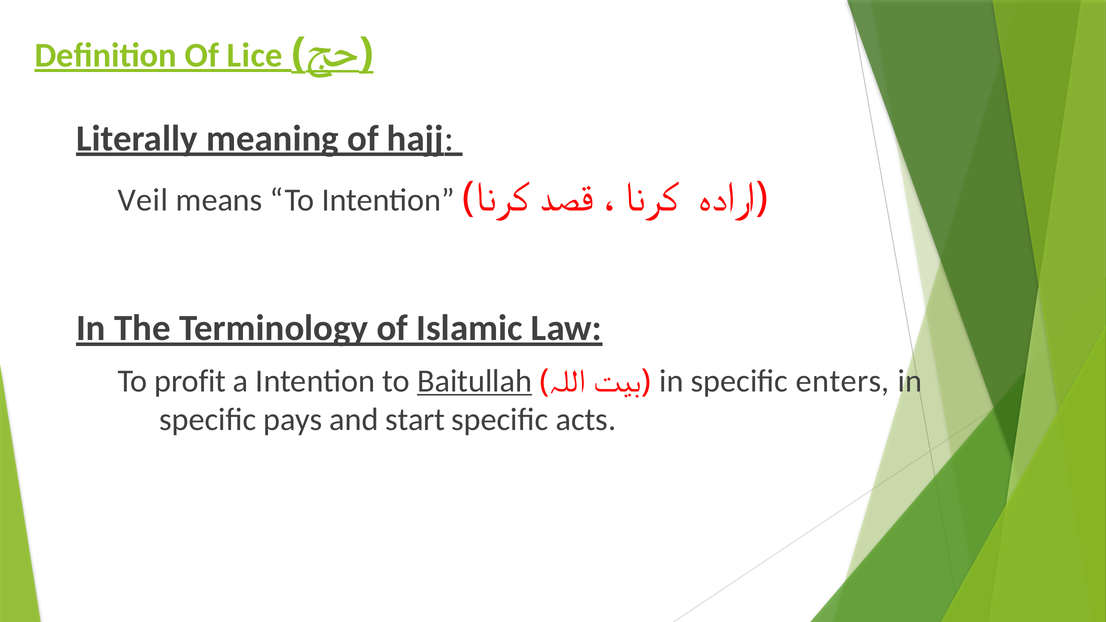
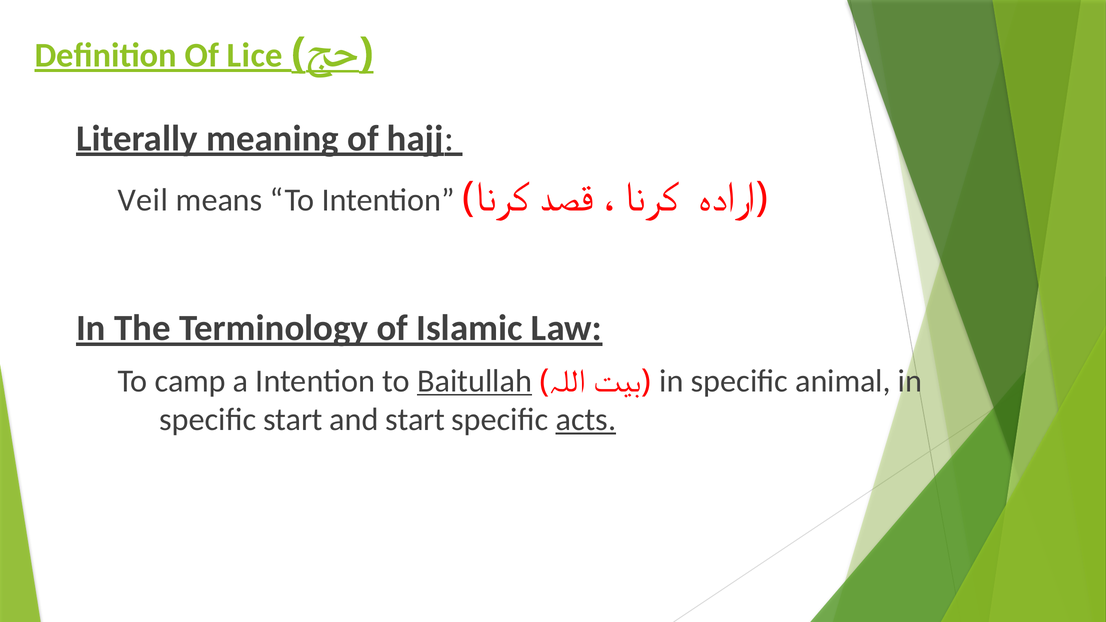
profit: profit -> camp (190, 381)
enters: enters -> animal (843, 381)
specific pays: pays -> start (293, 420)
acts underline: none -> present (586, 420)
